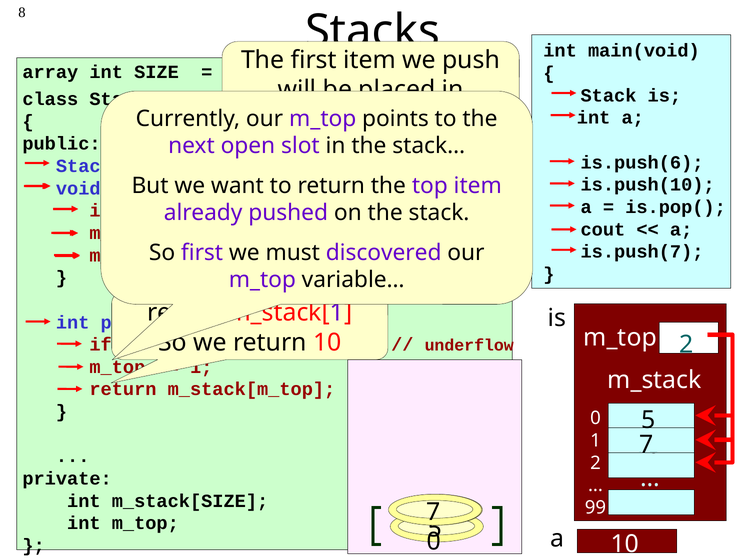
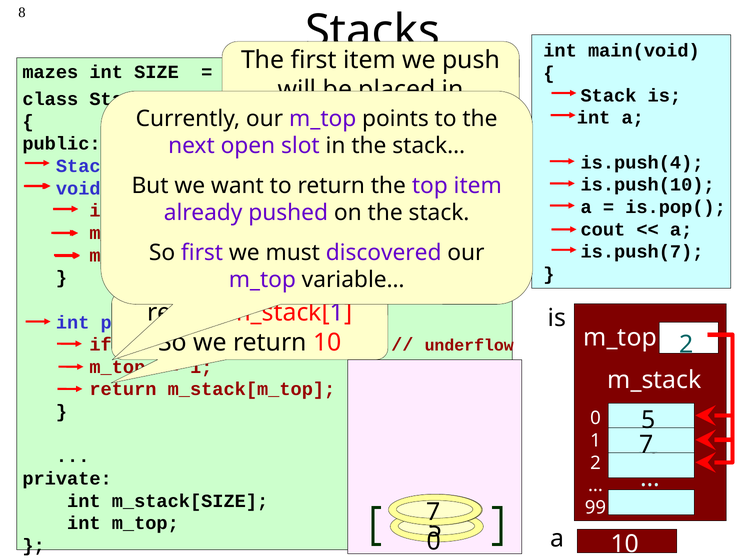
array: array -> mazes (50, 72)
is.push(6: is.push(6 -> is.push(4 (642, 163)
